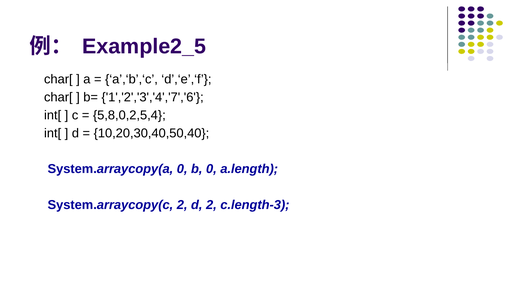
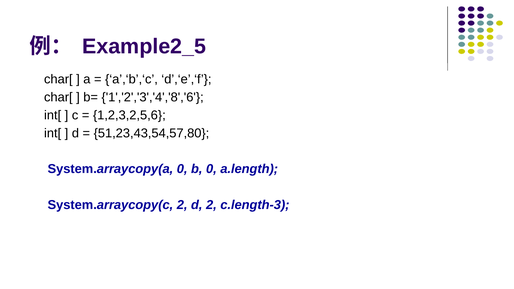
1','2','3','4','7','6: 1','2','3','4','7','6 -> 1','2','3','4','8','6 (153, 97)
5,8,0,2,5,4: 5,8,0,2,5,4 -> 1,2,3,2,5,6 (129, 115)
10,20,30,40,50,40: 10,20,30,40,50,40 -> 51,23,43,54,57,80 (151, 133)
